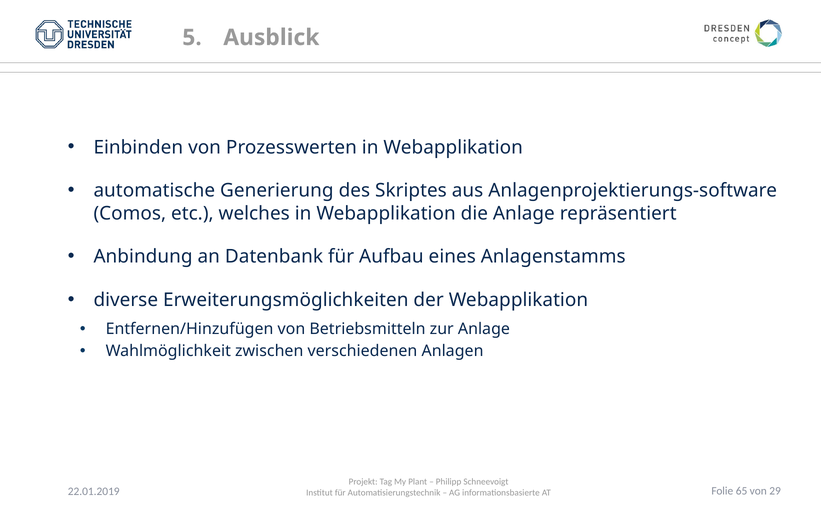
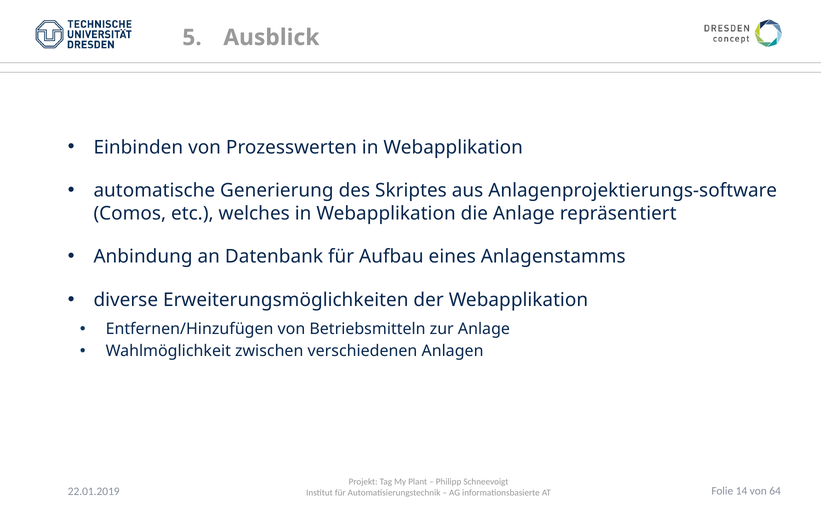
65: 65 -> 14 (742, 491)
29: 29 -> 64 (775, 491)
